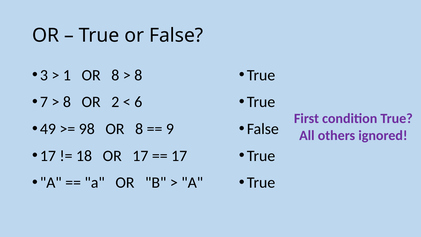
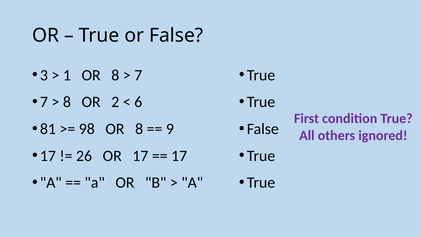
8: 8 -> 7 (138, 75)
49: 49 -> 81 (48, 129)
18: 18 -> 26 (84, 156)
